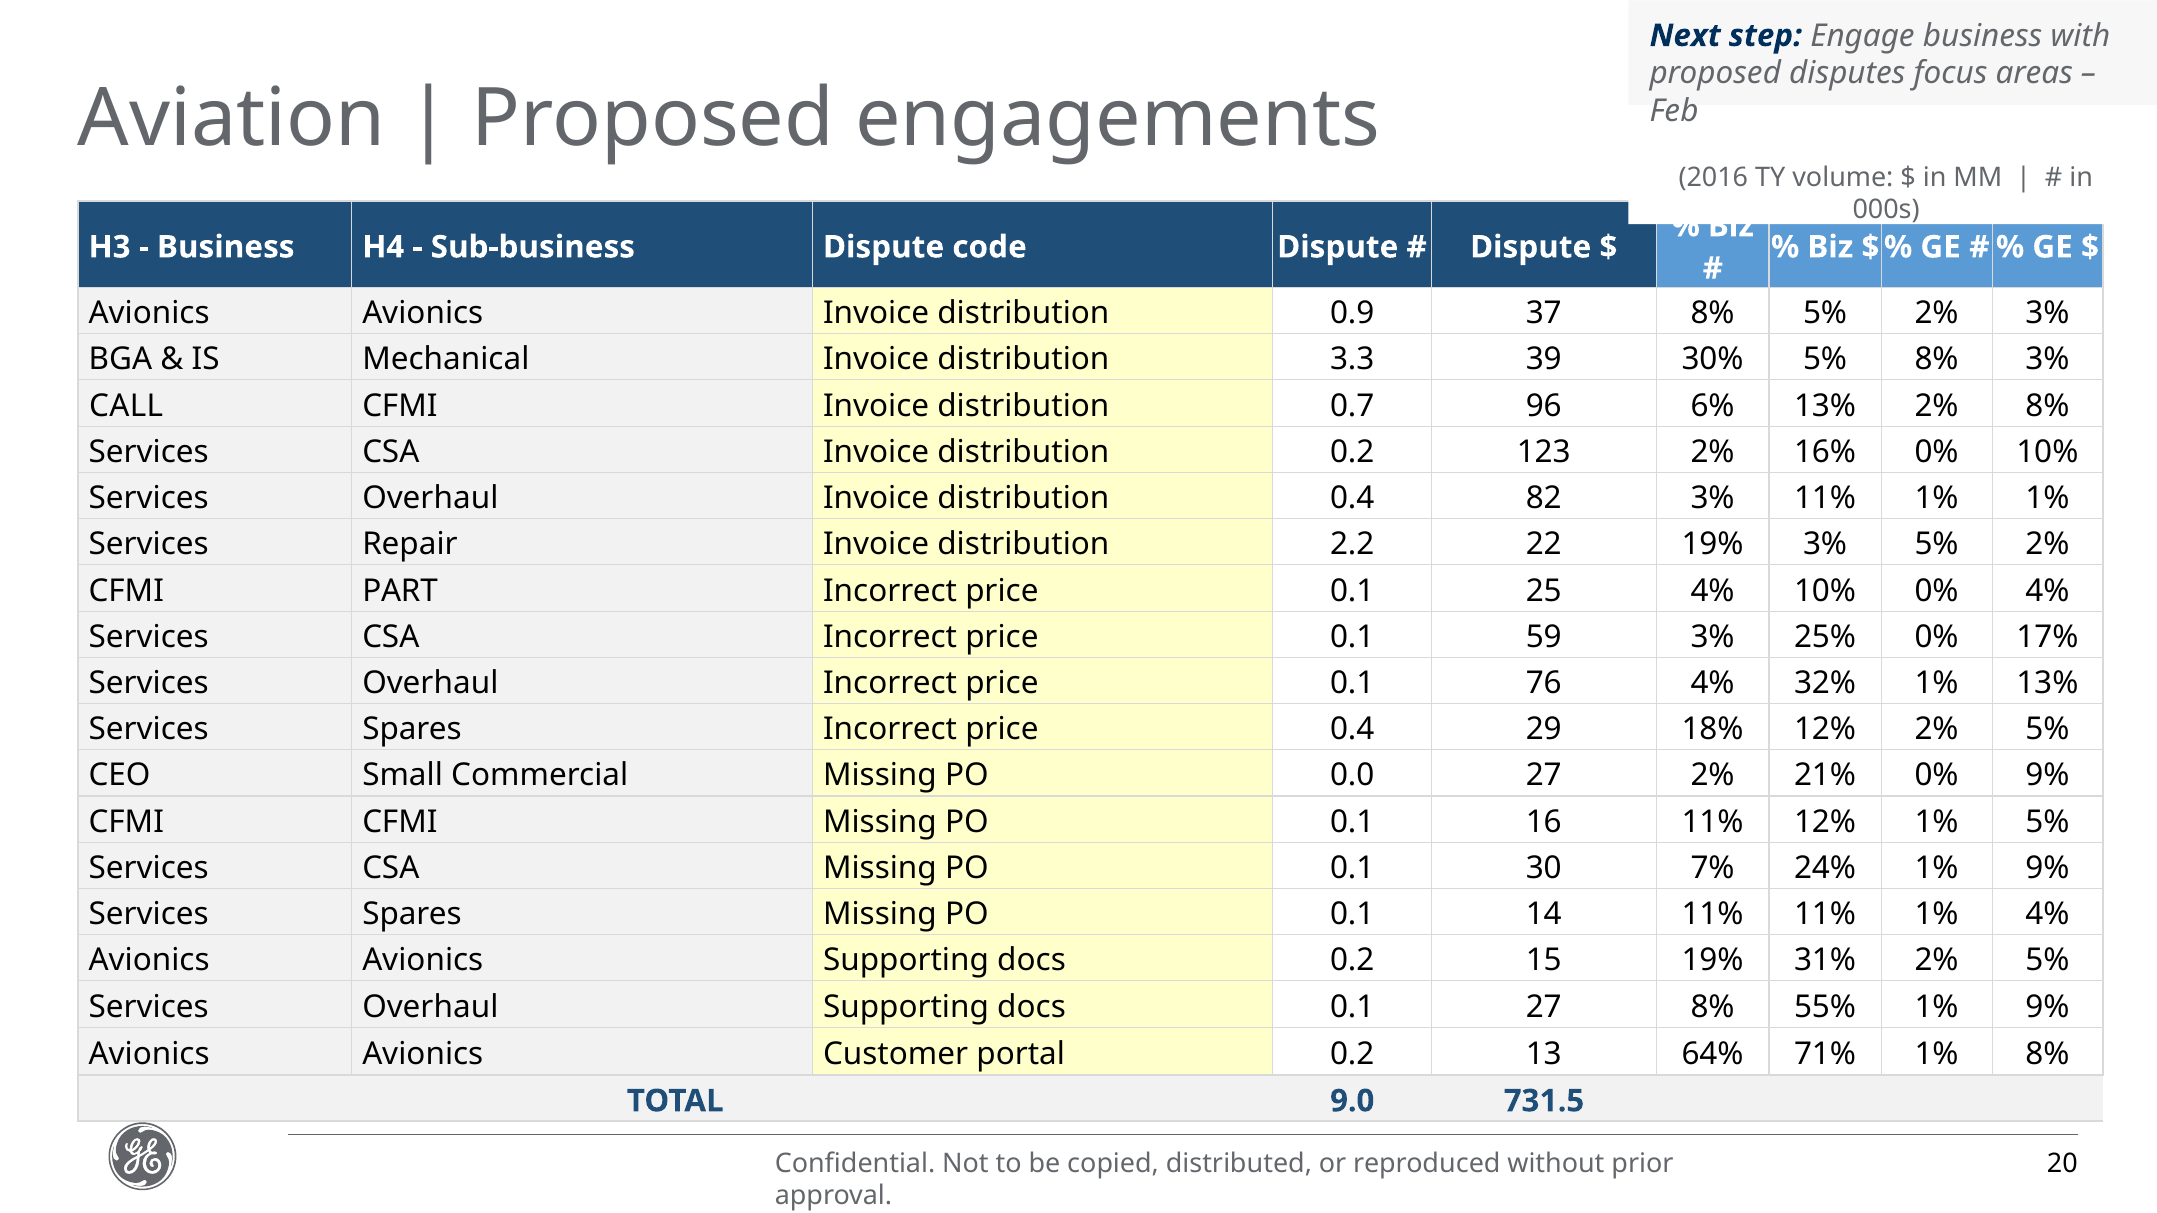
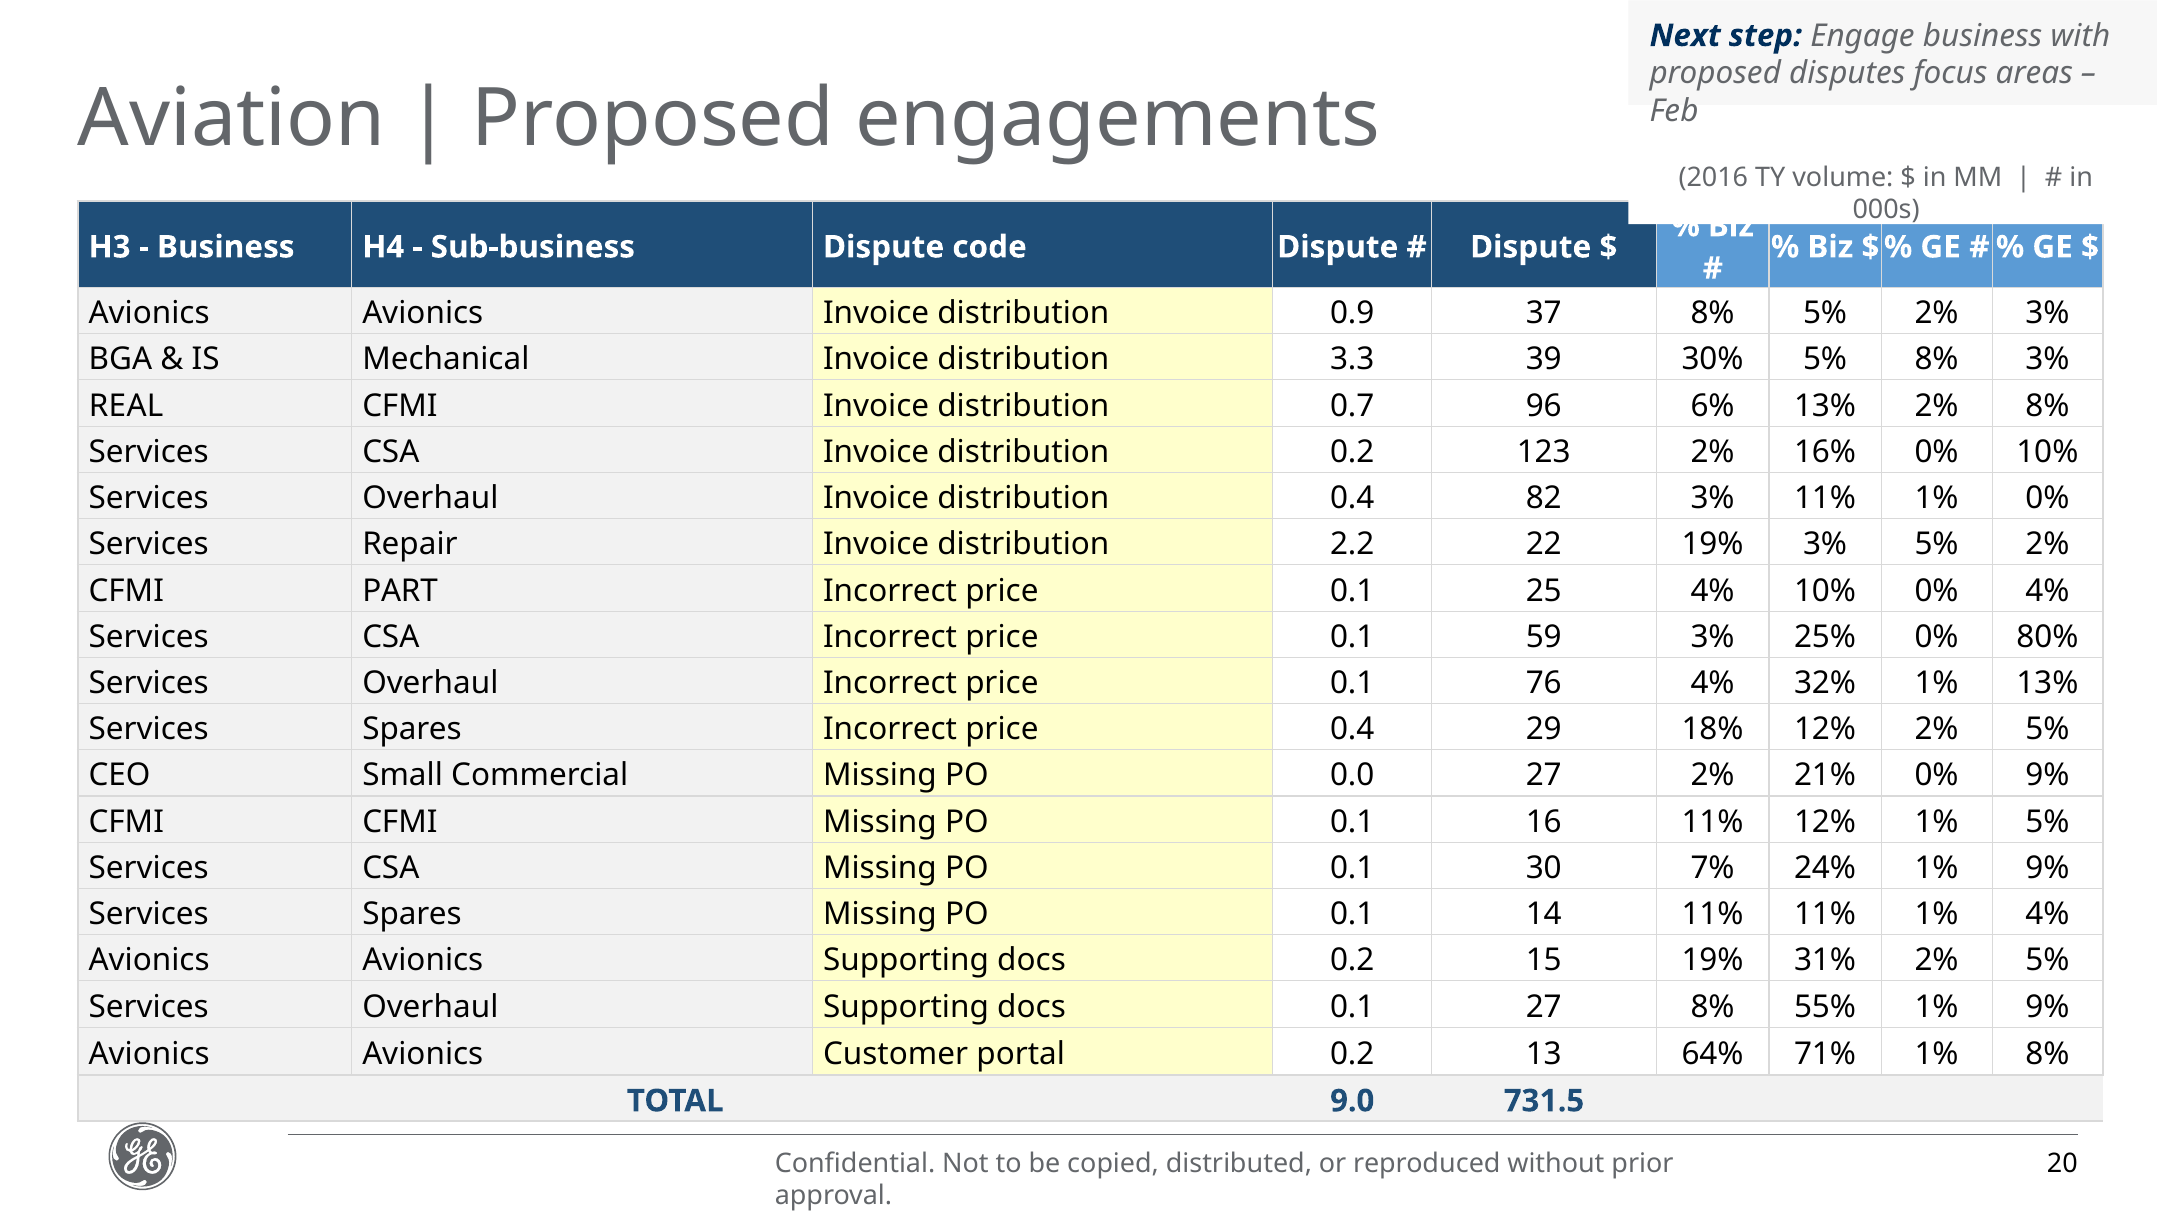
CALL: CALL -> REAL (126, 406)
1% 1%: 1% -> 0% (2047, 498)
17%: 17% -> 80% (2047, 637)
